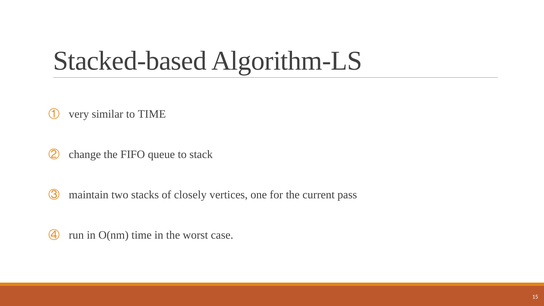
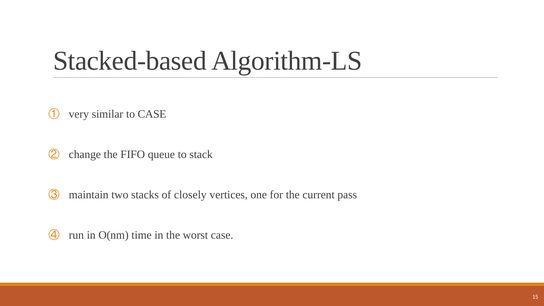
to TIME: TIME -> CASE (152, 114)
